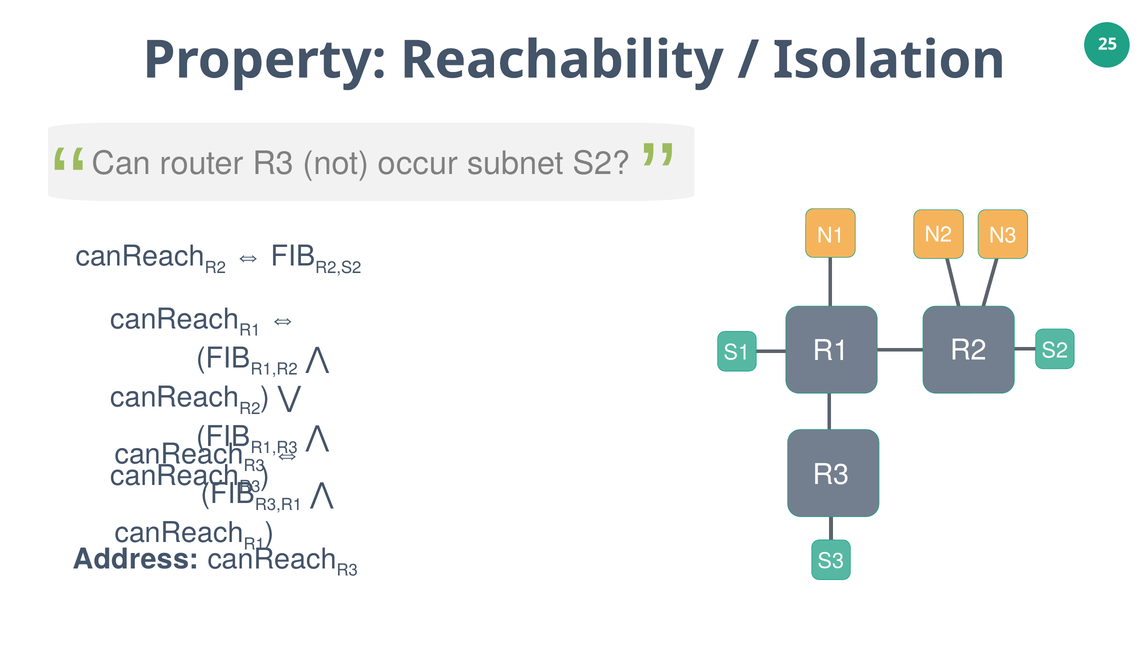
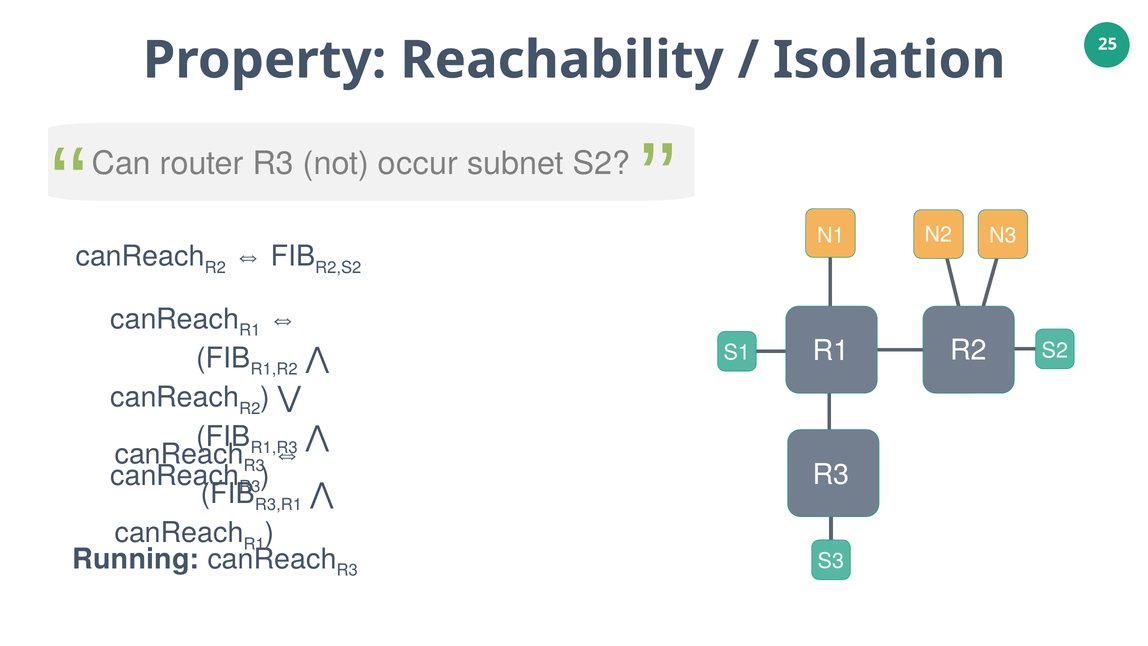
Address: Address -> Running (136, 559)
